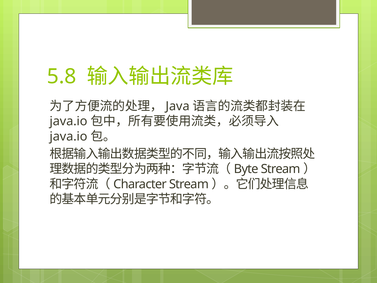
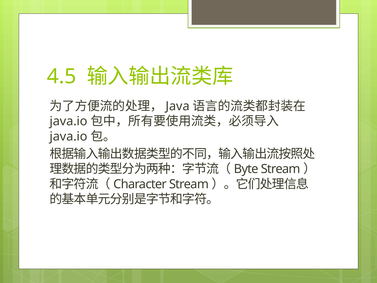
5.8: 5.8 -> 4.5 (62, 77)
